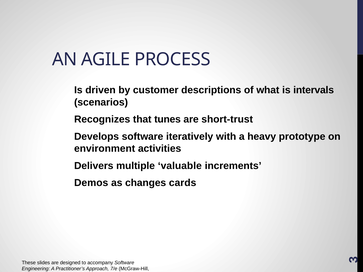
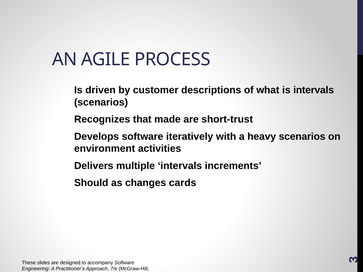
tunes: tunes -> made (167, 120)
heavy prototype: prototype -> scenarios (302, 137)
multiple valuable: valuable -> intervals (180, 166)
Demos: Demos -> Should (91, 183)
